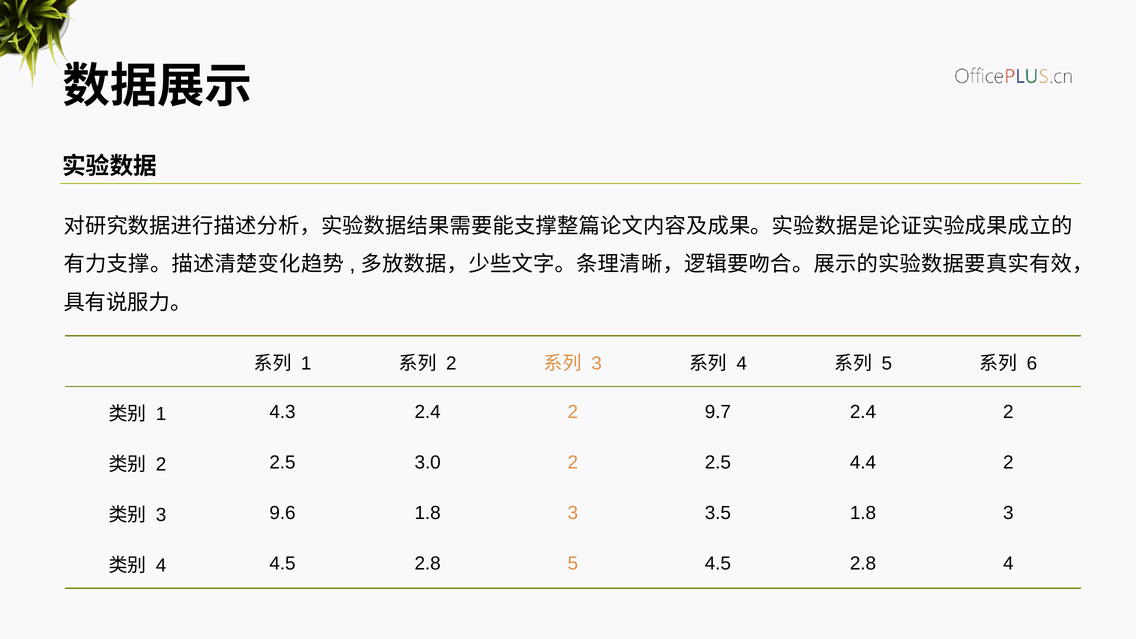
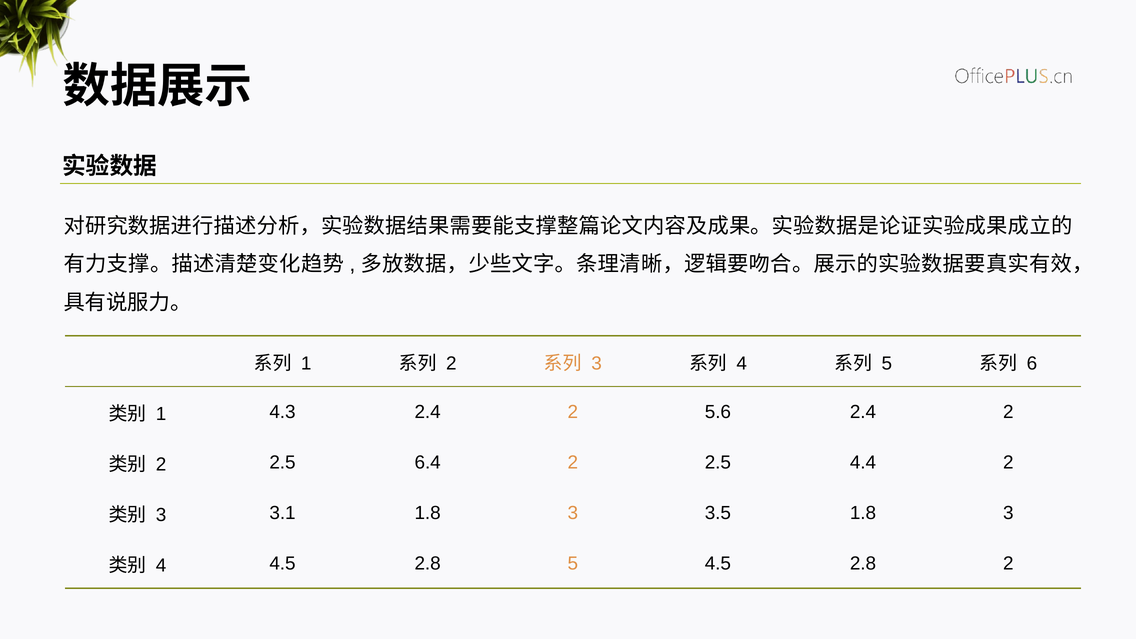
9.7: 9.7 -> 5.6 (718, 412)
3.0: 3.0 -> 6.4 (428, 463)
9.6: 9.6 -> 3.1 (282, 513)
2.8 4: 4 -> 2 (1008, 564)
